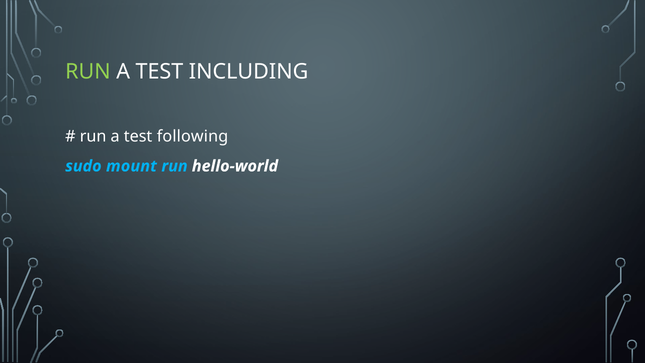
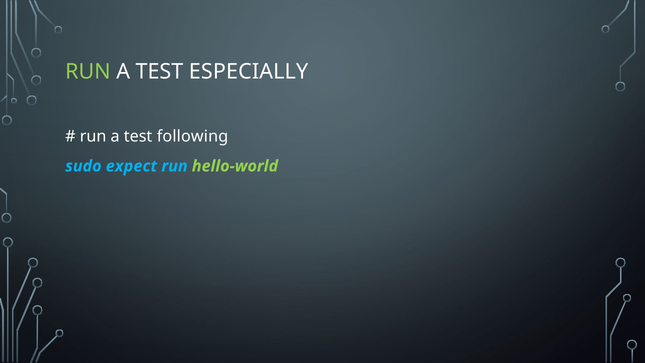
INCLUDING: INCLUDING -> ESPECIALLY (249, 72)
mount: mount -> expect (131, 166)
hello-world colour: white -> light green (235, 166)
